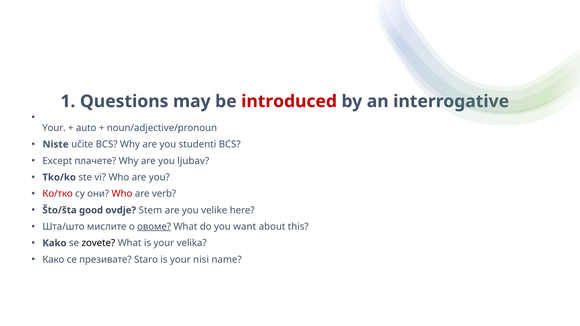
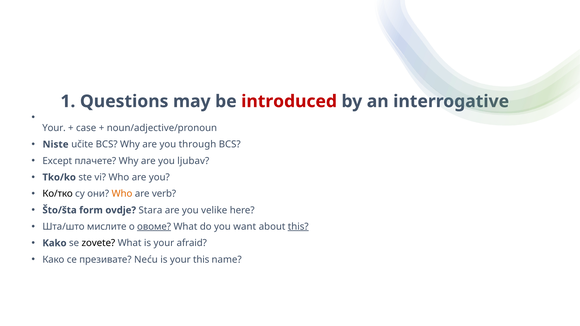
auto: auto -> case (86, 128)
studenti: studenti -> through (197, 145)
Ко/тко colour: red -> black (58, 194)
Who colour: red -> orange (122, 194)
good: good -> form (91, 210)
Stem: Stem -> Stara (150, 210)
this underline: none -> present (298, 227)
velika: velika -> afraid (192, 243)
Staro: Staro -> Neću (146, 260)
your nisi: nisi -> this (201, 260)
